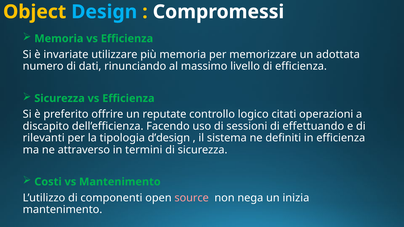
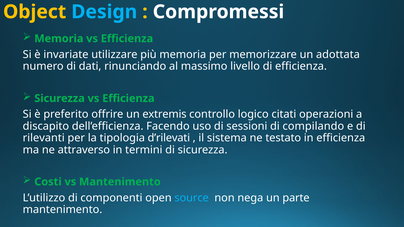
reputate: reputate -> extremis (164, 115)
effettuando: effettuando -> compilando (313, 126)
d’design: d’design -> d’rilevati (169, 138)
definiti: definiti -> testato (283, 138)
source colour: pink -> light blue (192, 198)
inizia: inizia -> parte (296, 198)
